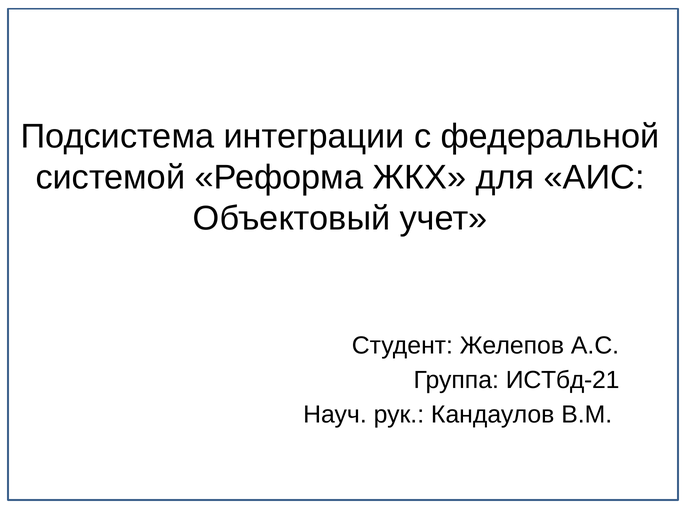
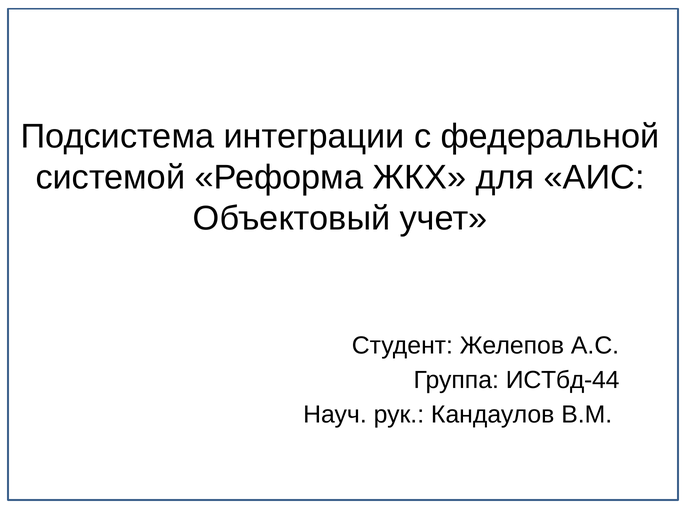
ИСТбд-21: ИСТбд-21 -> ИСТбд-44 (563, 380)
